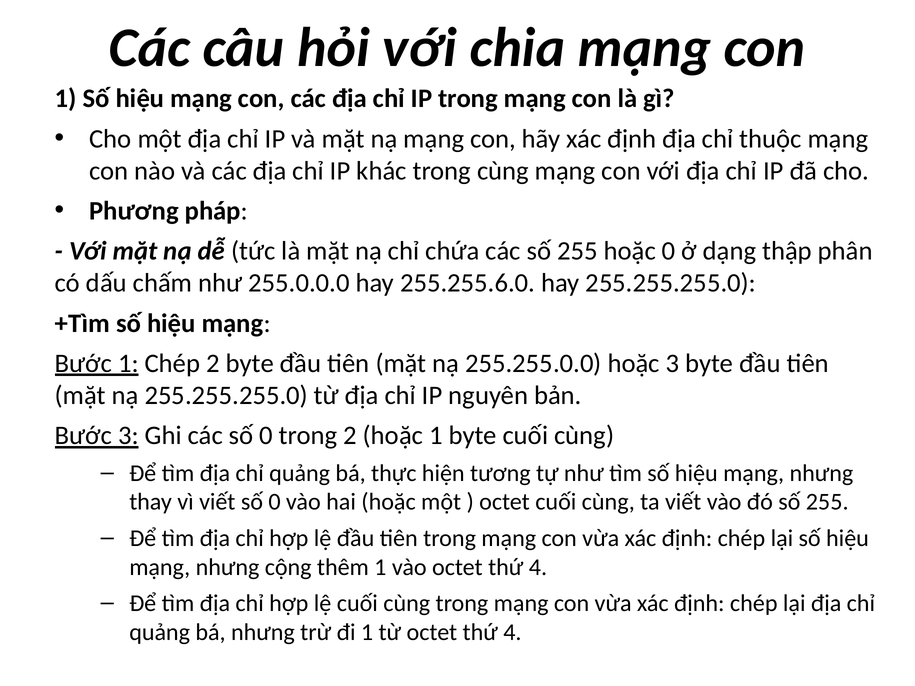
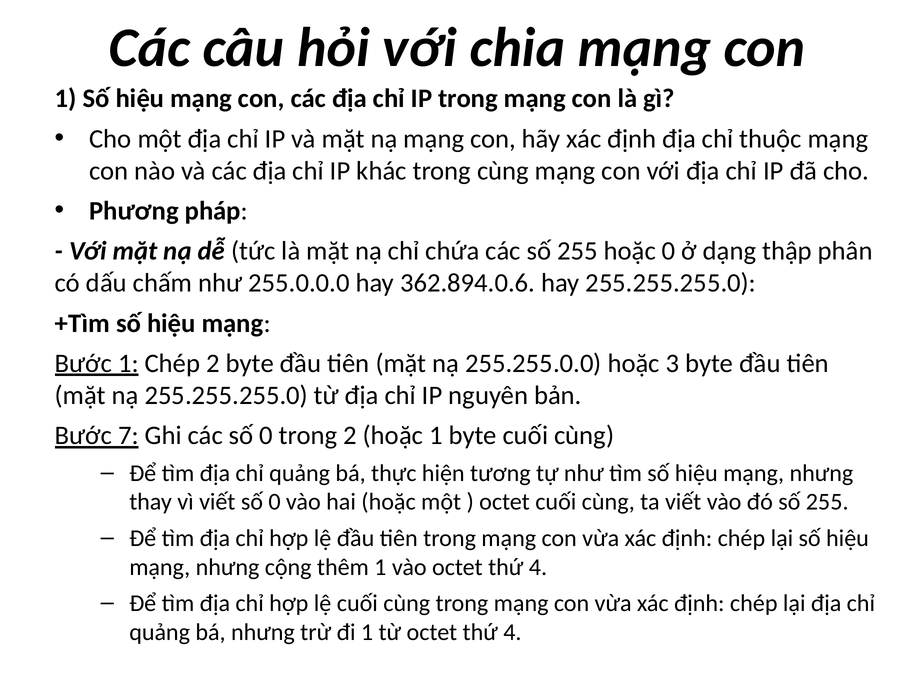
255.255.6.0: 255.255.6.0 -> 362.894.0.6 (468, 283)
Bước 3: 3 -> 7 (128, 436)
